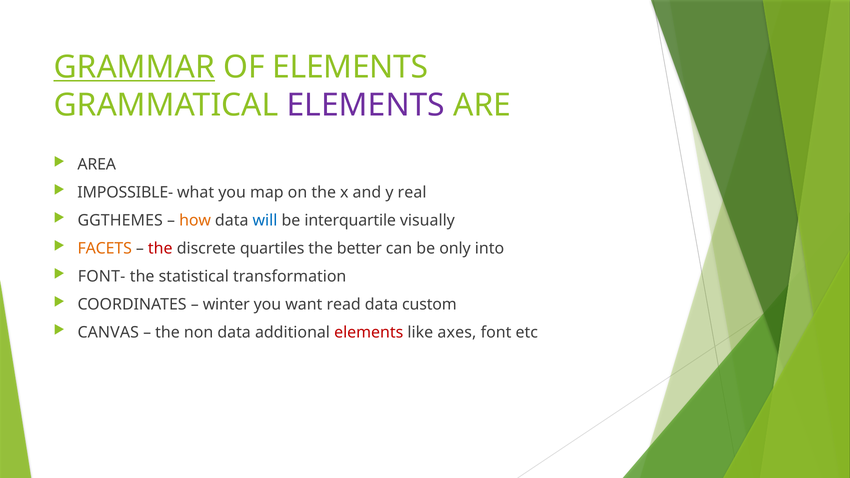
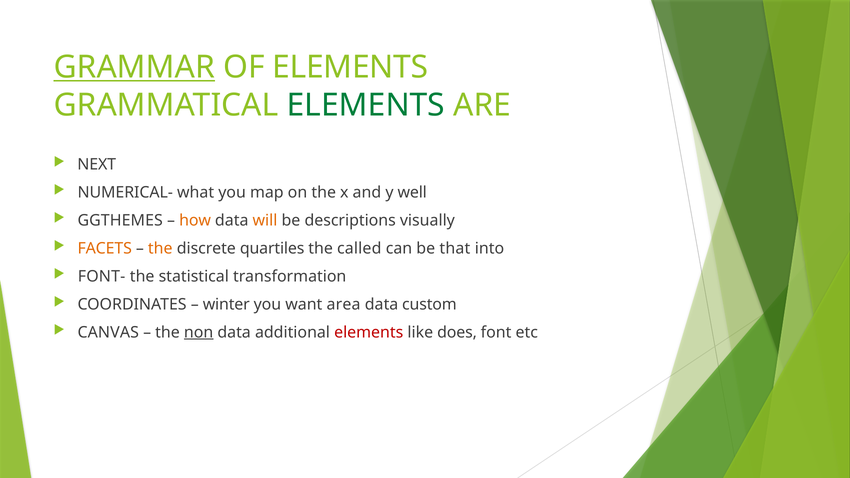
ELEMENTS colour: purple -> green (366, 105)
AREA: AREA -> NEXT (97, 165)
IMPOSSIBLE-: IMPOSSIBLE- -> NUMERICAL- (125, 192)
real: real -> well (412, 192)
will colour: blue -> orange (265, 220)
interquartile: interquartile -> descriptions (350, 220)
the colour: red -> orange (160, 248)
better: better -> called (359, 248)
only: only -> that (455, 248)
read: read -> area (344, 304)
non underline: none -> present (199, 332)
axes: axes -> does (457, 332)
